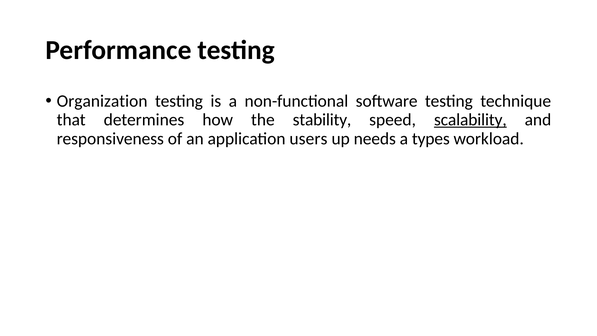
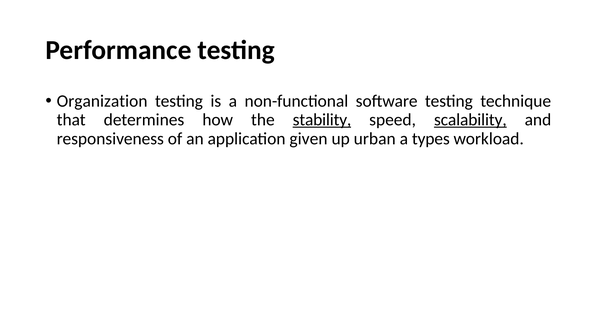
stability underline: none -> present (322, 120)
users: users -> given (308, 139)
needs: needs -> urban (375, 139)
